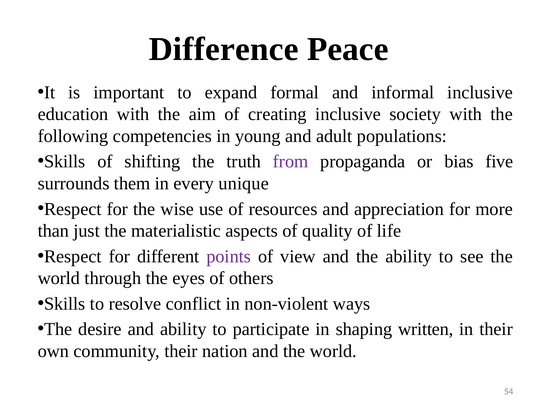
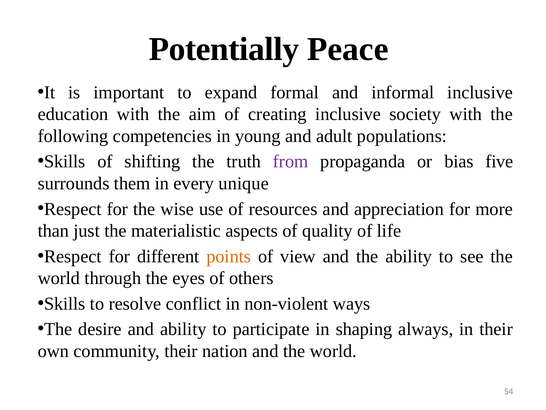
Difference: Difference -> Potentially (224, 49)
points colour: purple -> orange (229, 256)
written: written -> always (426, 329)
